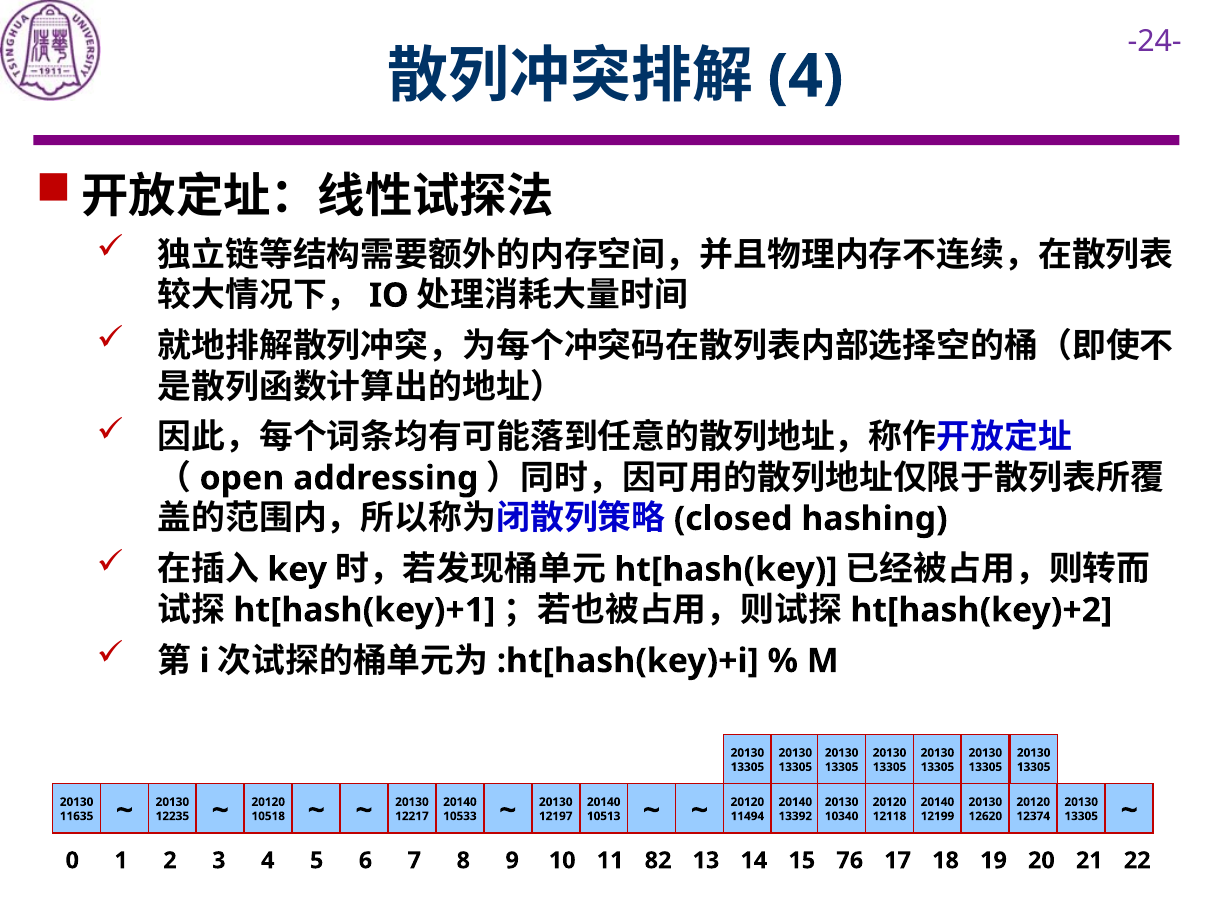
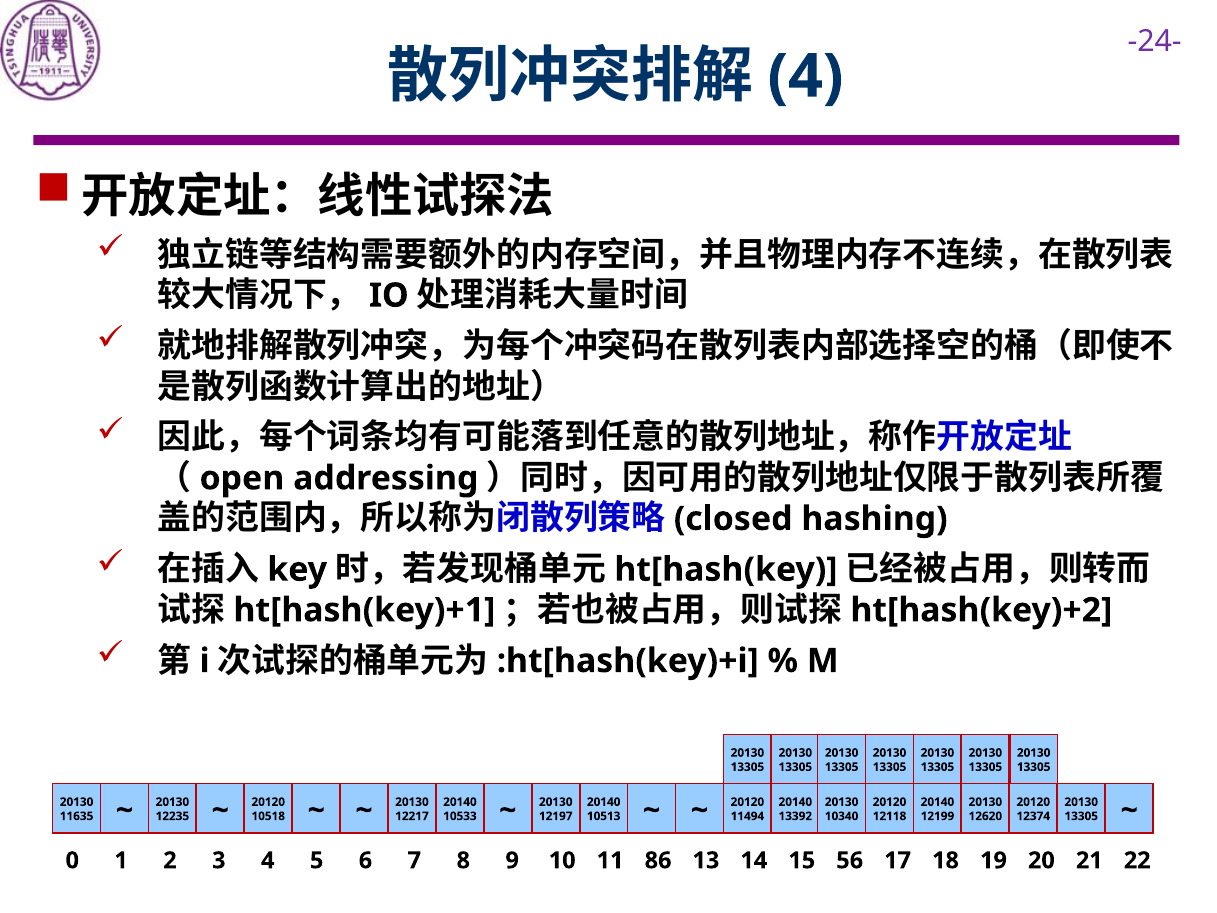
82: 82 -> 86 (658, 860)
76: 76 -> 56 (850, 860)
